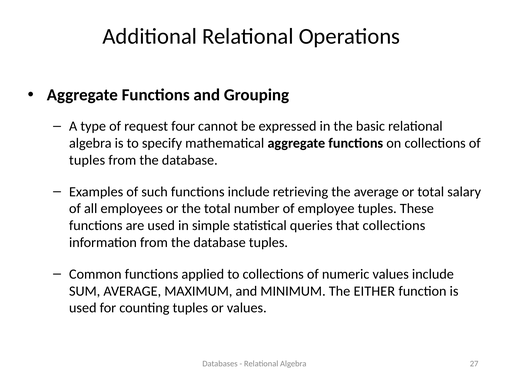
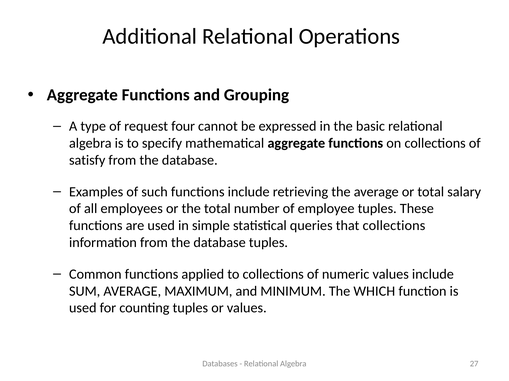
tuples: tuples -> satisfy (87, 160)
EITHER: EITHER -> WHICH (374, 292)
